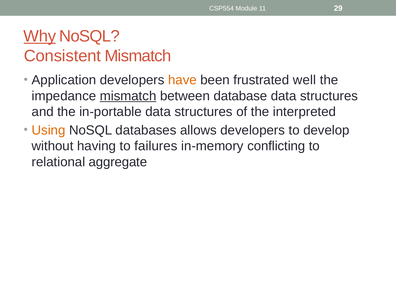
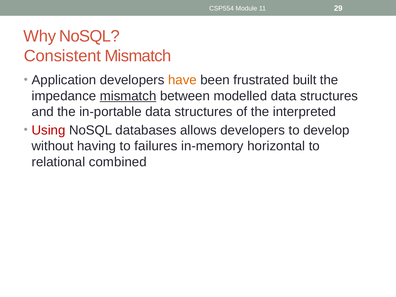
Why underline: present -> none (40, 36)
well: well -> built (305, 80)
database: database -> modelled (240, 96)
Using colour: orange -> red (49, 130)
conflicting: conflicting -> horizontal (276, 146)
aggregate: aggregate -> combined (118, 162)
